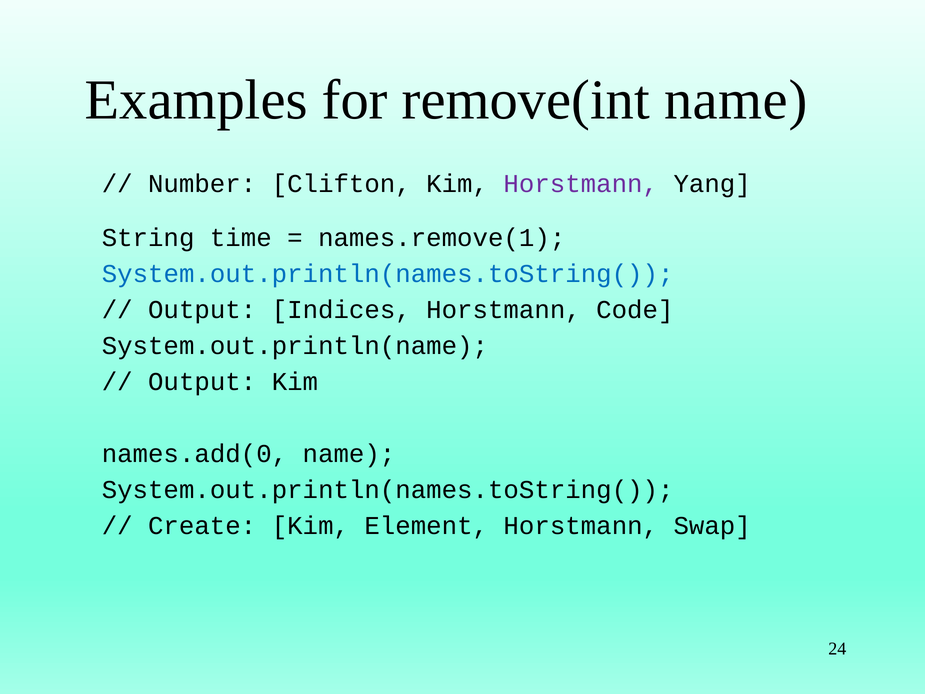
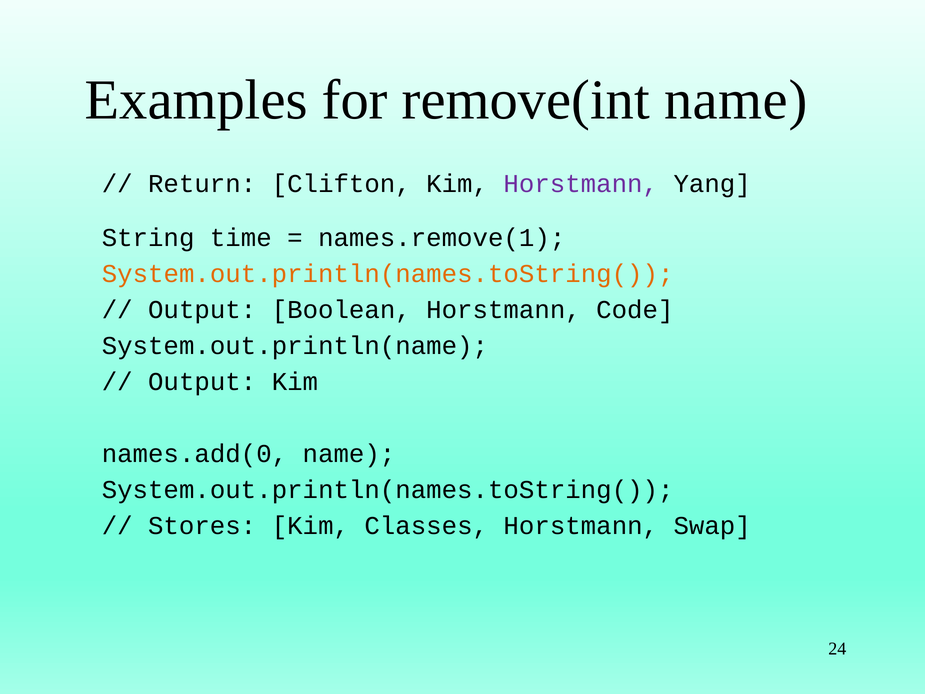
Number: Number -> Return (202, 184)
System.out.println(names.toString( colour: blue -> orange (388, 274)
Indices: Indices -> Boolean (341, 310)
Create: Create -> Stores (202, 526)
Element: Element -> Classes (426, 526)
